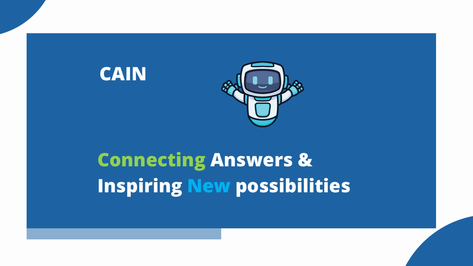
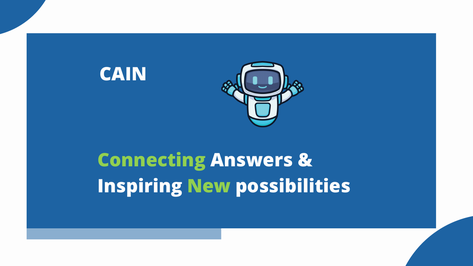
New colour: light blue -> light green (209, 186)
